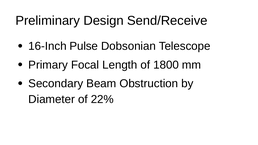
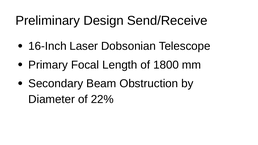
Pulse: Pulse -> Laser (84, 46)
